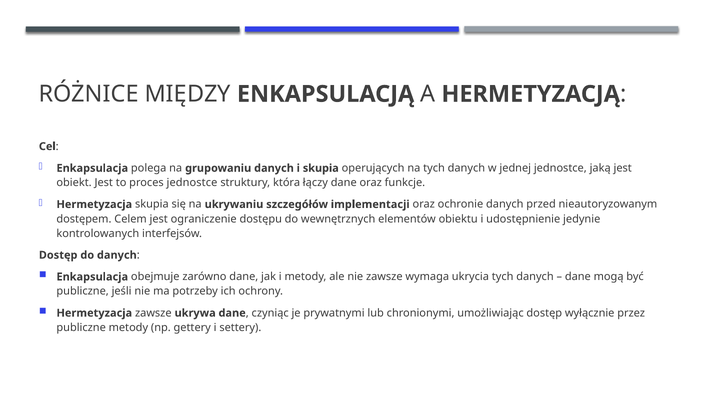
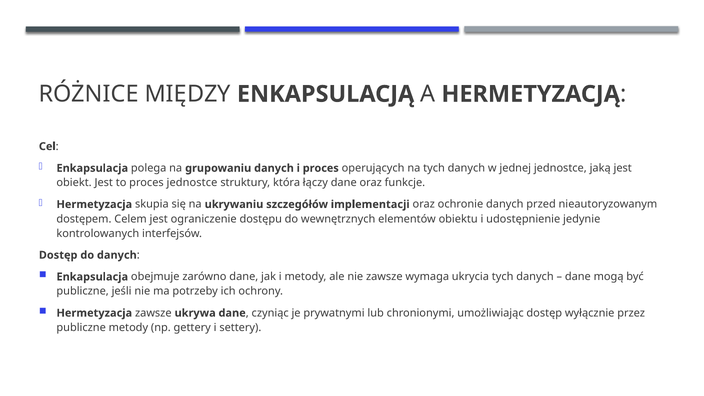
i skupia: skupia -> proces (321, 168)
